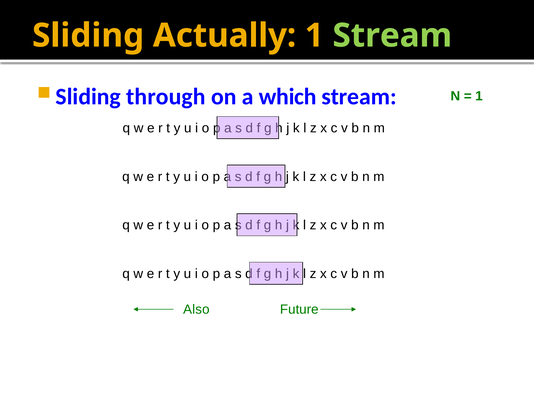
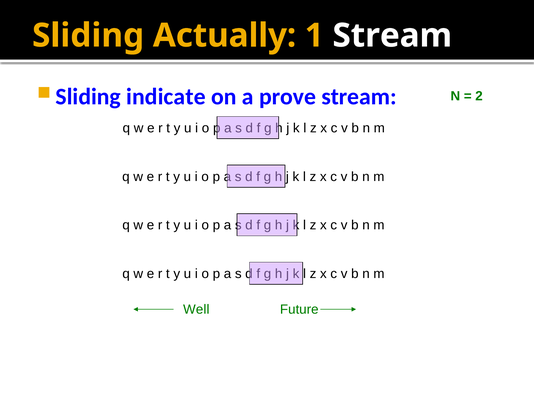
Stream colour: light green -> white (392, 36)
through: through -> indicate (166, 97)
which: which -> prove (288, 97)
1: 1 -> 2 (479, 96)
Also: Also -> Well (196, 310)
